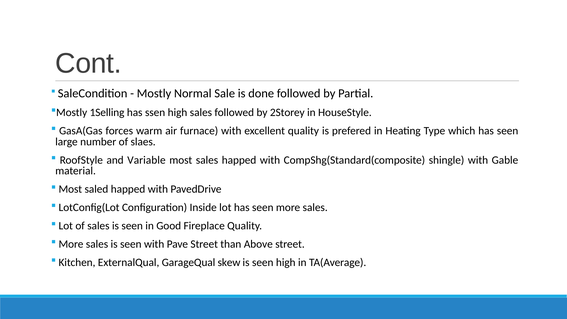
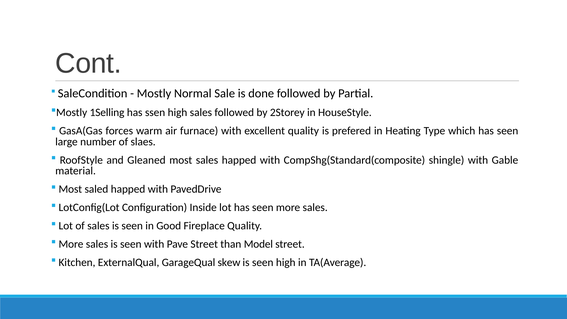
Variable: Variable -> Gleaned (146, 160)
Above: Above -> Model (258, 244)
